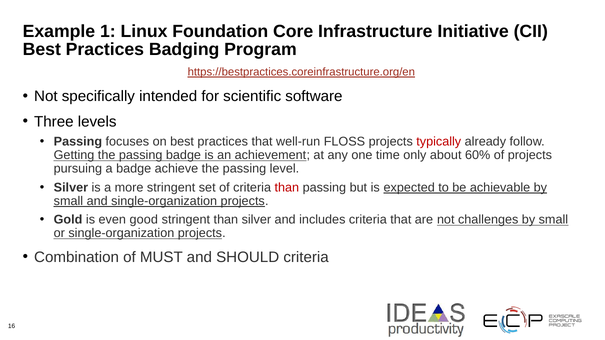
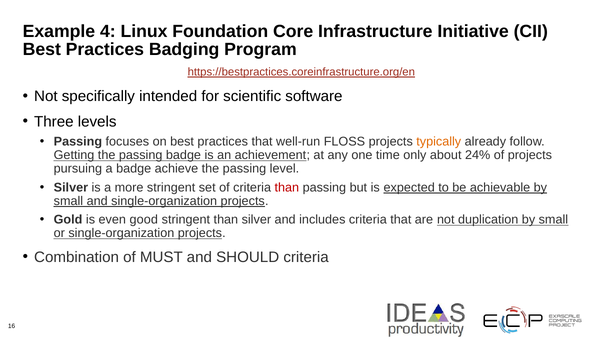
1: 1 -> 4 (108, 31)
typically colour: red -> orange (439, 142)
60%: 60% -> 24% (478, 155)
challenges: challenges -> duplication (488, 220)
